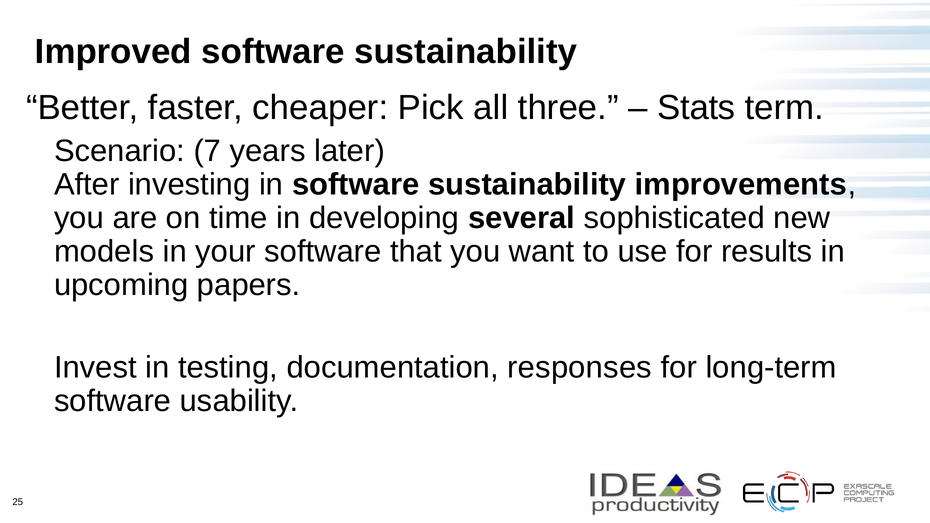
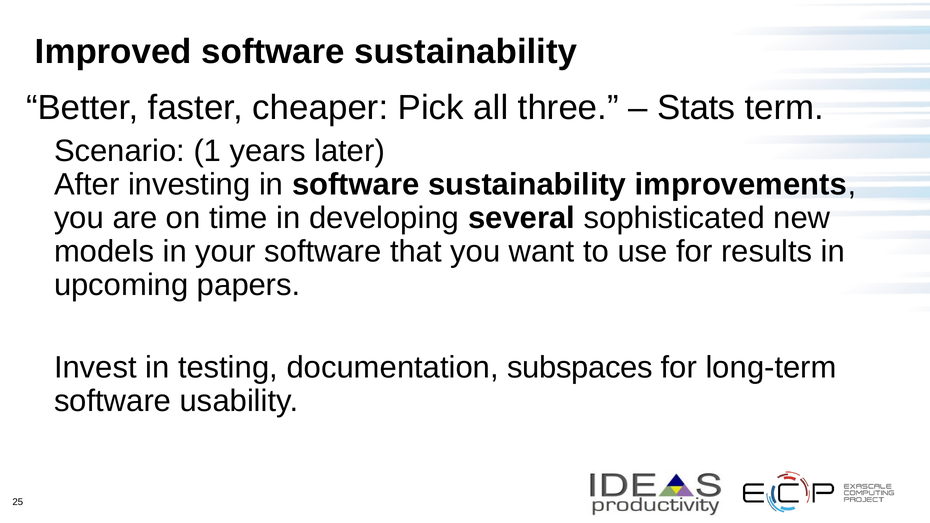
7: 7 -> 1 (207, 151)
responses: responses -> subspaces (580, 368)
